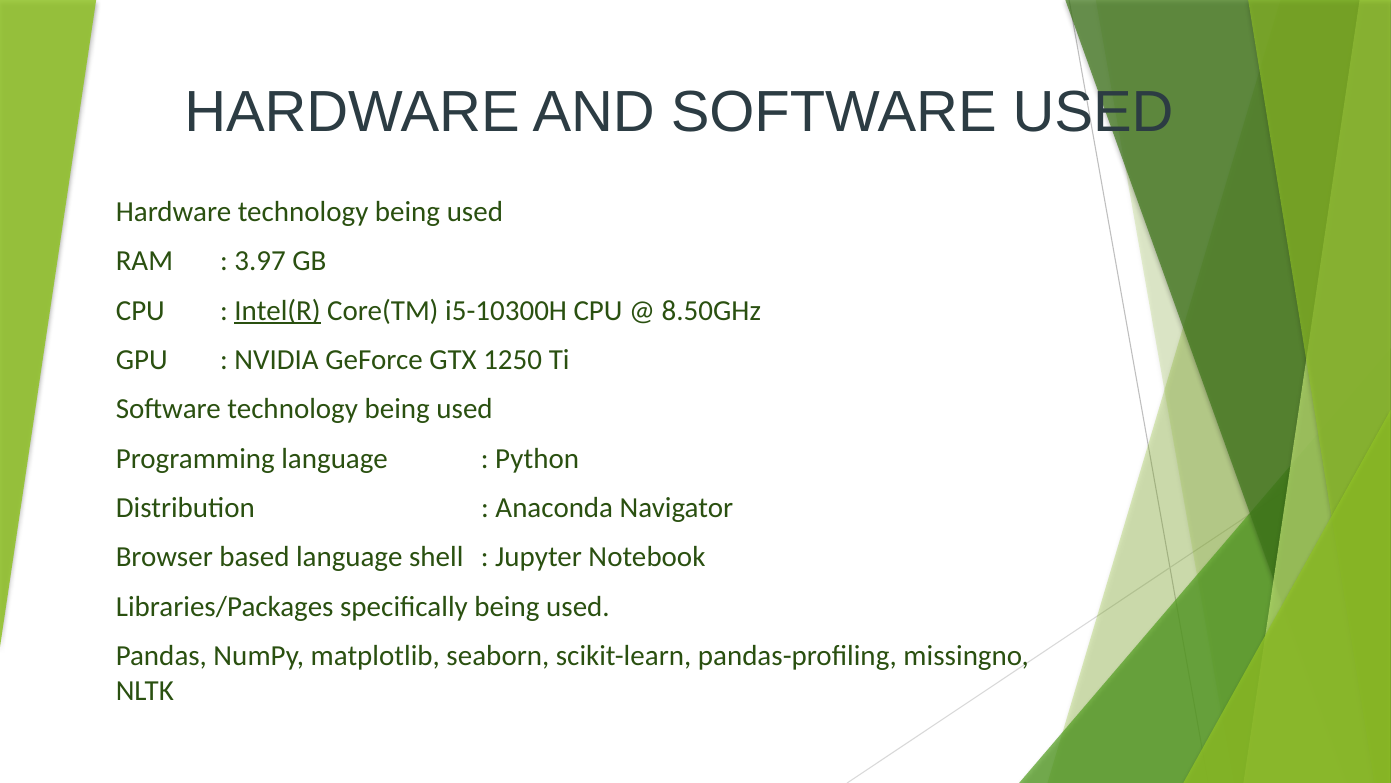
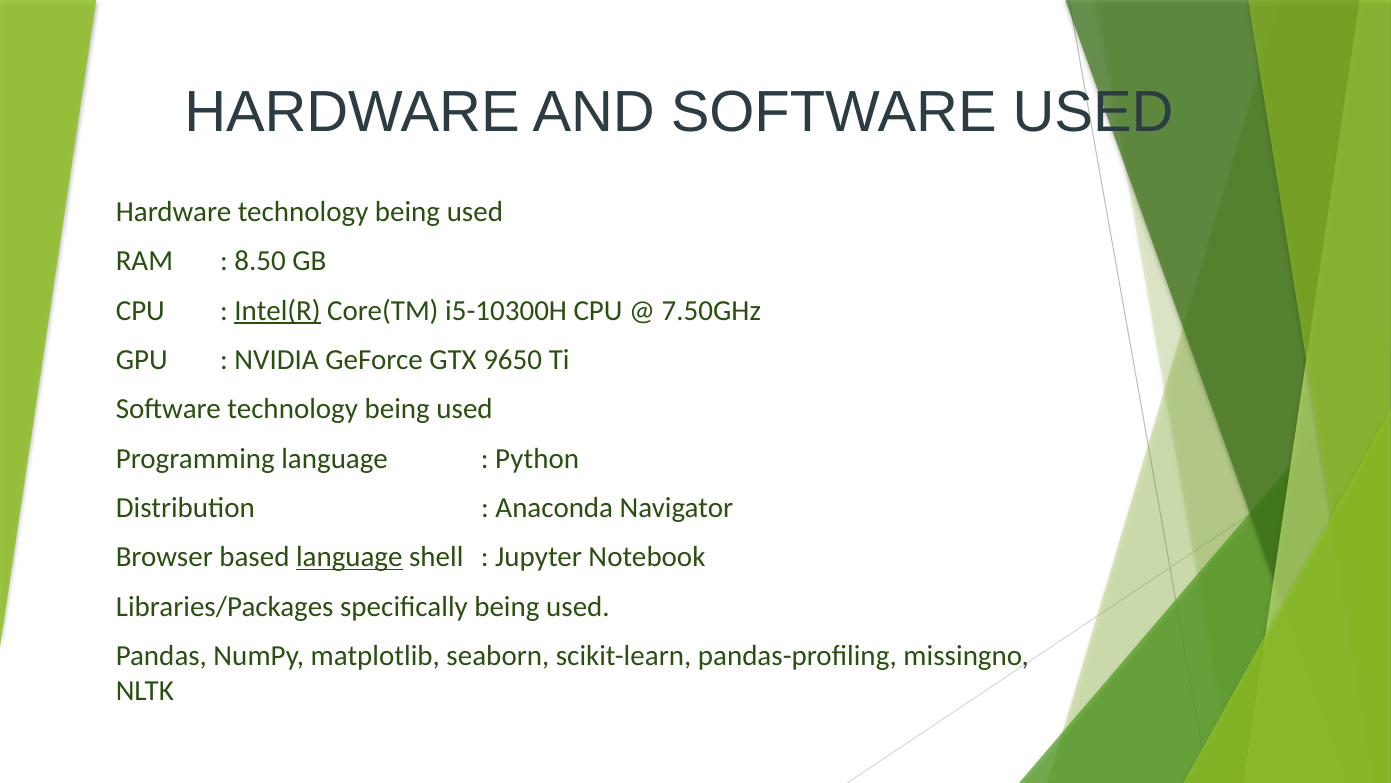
3.97: 3.97 -> 8.50 (260, 261)
8.50GHz: 8.50GHz -> 7.50GHz (711, 310)
1250: 1250 -> 9650 (513, 360)
language underline: none -> present (349, 557)
